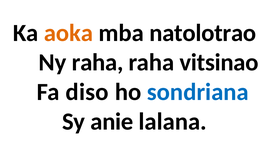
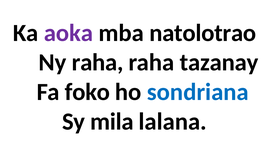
aoka colour: orange -> purple (68, 33)
vitsinao: vitsinao -> tazanay (219, 63)
diso: diso -> foko (87, 92)
anie: anie -> mila (112, 122)
